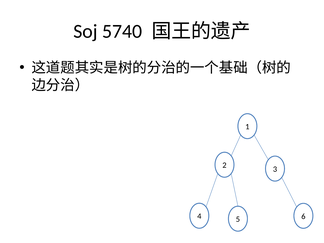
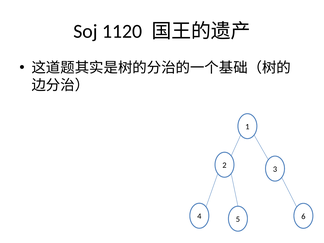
5740: 5740 -> 1120 (122, 31)
